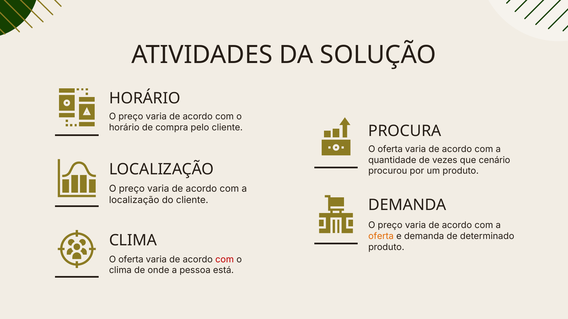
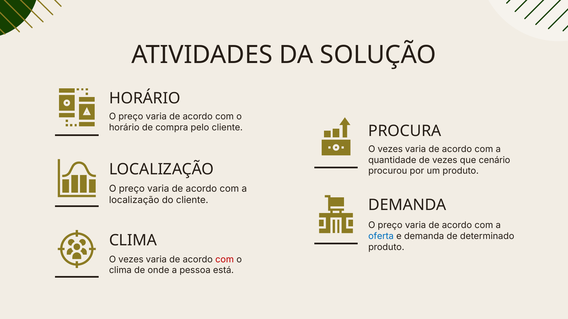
oferta: oferta -> vezes (390, 149)
oferta colour: orange -> blue (381, 237)
oferta: oferta -> vezes (131, 260)
